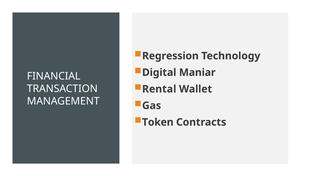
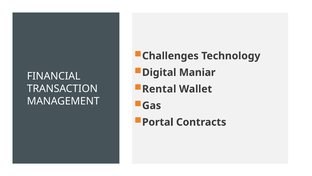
Regression: Regression -> Challenges (170, 56)
Token: Token -> Portal (158, 122)
